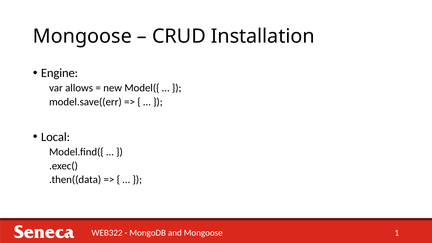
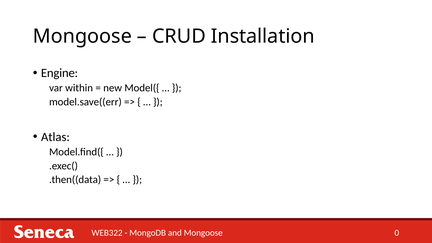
allows: allows -> within (79, 88)
Local: Local -> Atlas (55, 137)
1: 1 -> 0 (397, 233)
